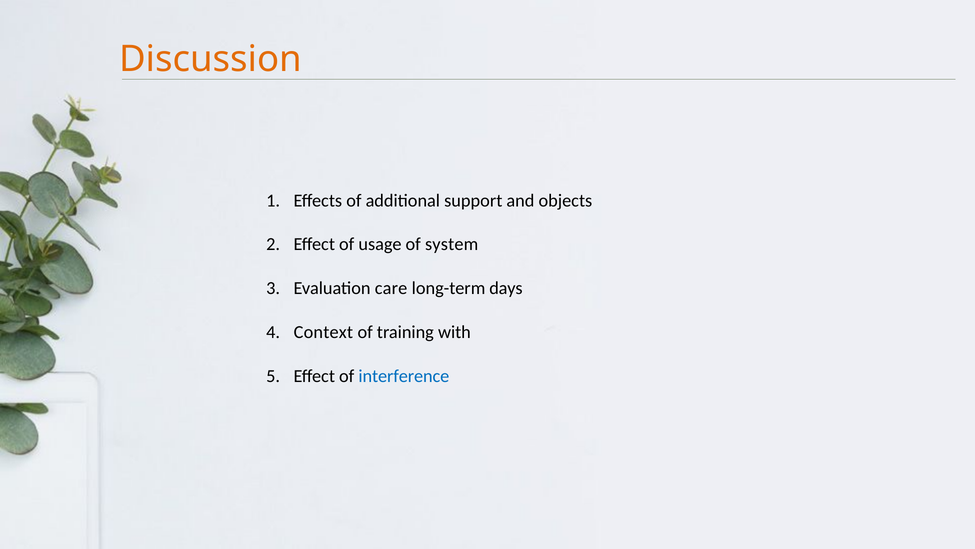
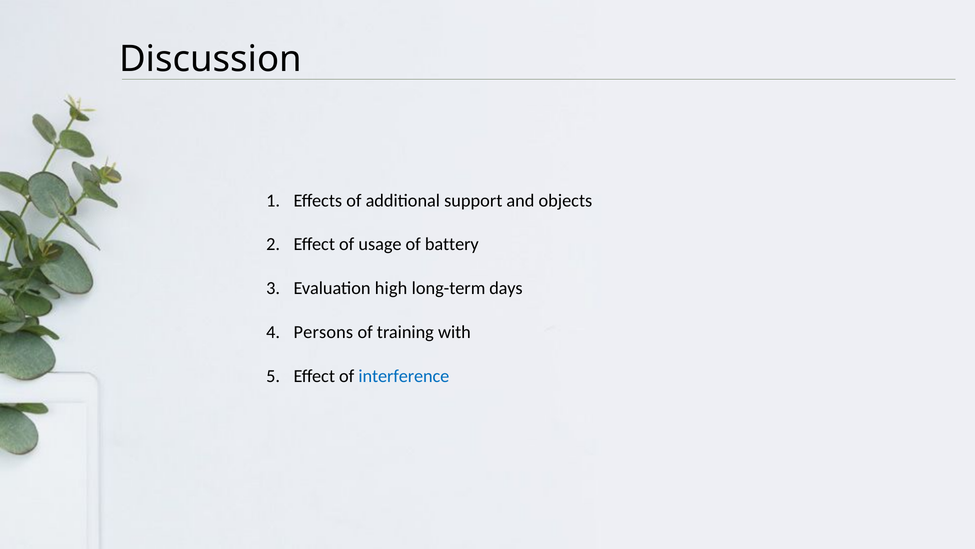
Discussion colour: orange -> black (211, 59)
system: system -> battery (452, 244)
care: care -> high (391, 288)
Context: Context -> Persons (323, 332)
